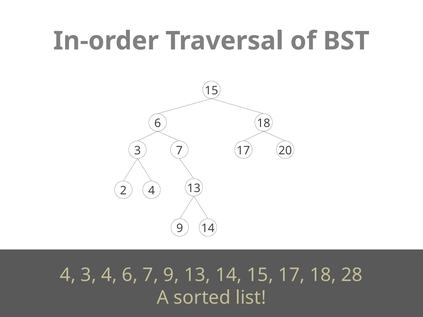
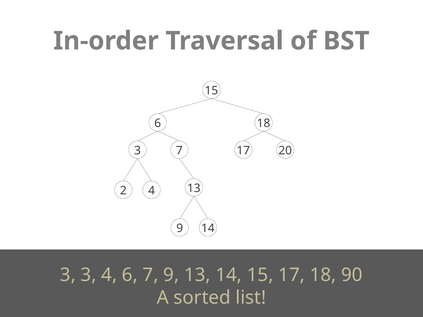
4: 4 -> 3 (68, 275)
28: 28 -> 90 (352, 275)
